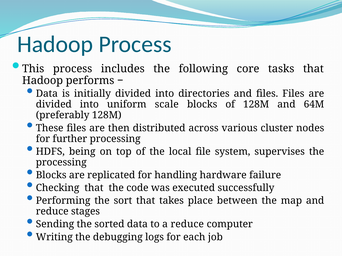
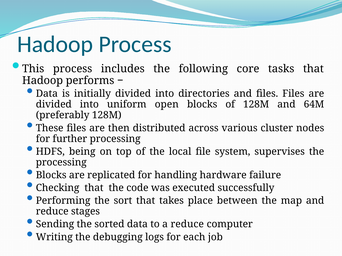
scale: scale -> open (167, 105)
